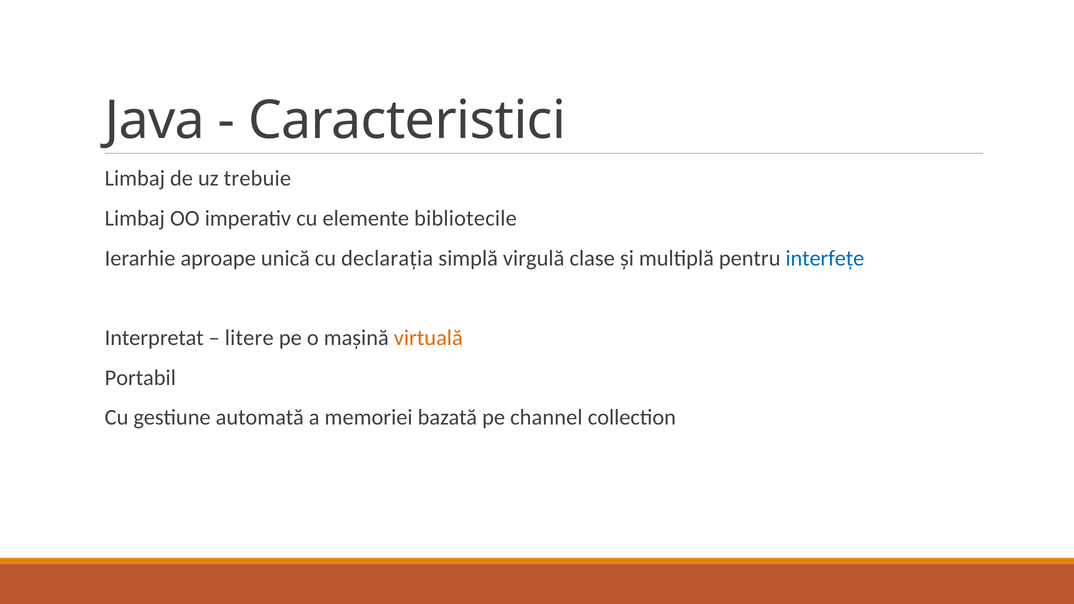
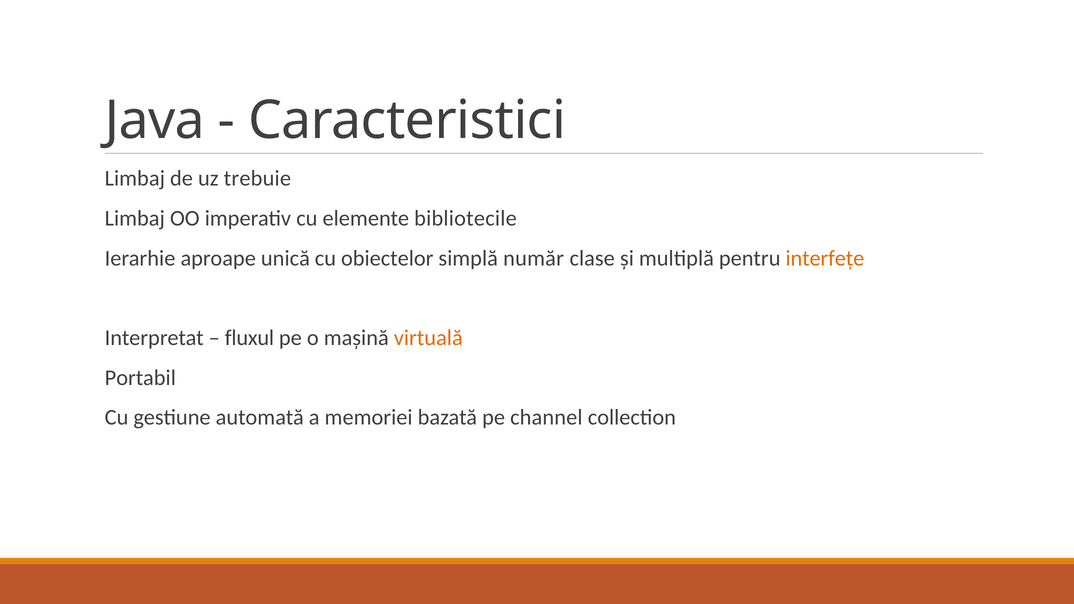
declarația: declarația -> obiectelor (387, 258)
virgulă: virgulă -> număr (534, 258)
interfețe colour: blue -> orange (825, 258)
litere: litere -> fluxul (249, 338)
